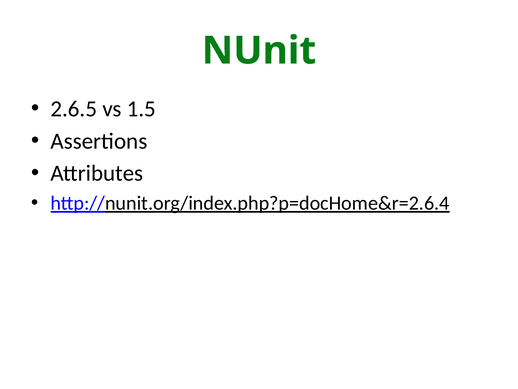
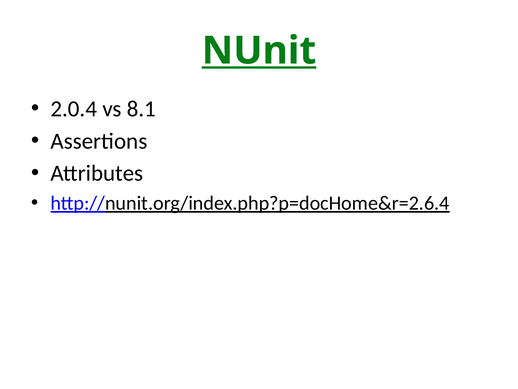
NUnit underline: none -> present (259, 51)
2.6.5: 2.6.5 -> 2.0.4 (74, 109)
1.5: 1.5 -> 8.1 (141, 109)
